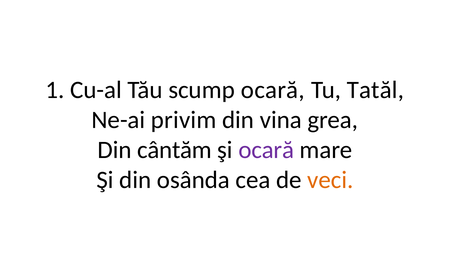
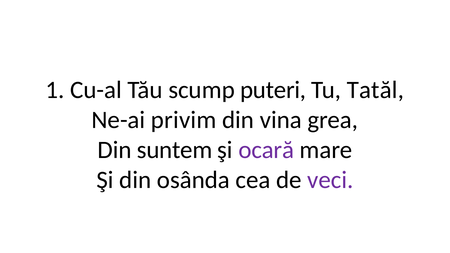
scump ocară: ocară -> puteri (273, 90)
cântăm: cântăm -> suntem (175, 150)
veci colour: orange -> purple (330, 180)
